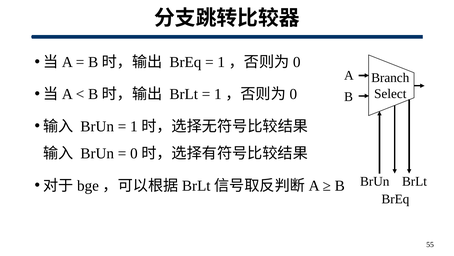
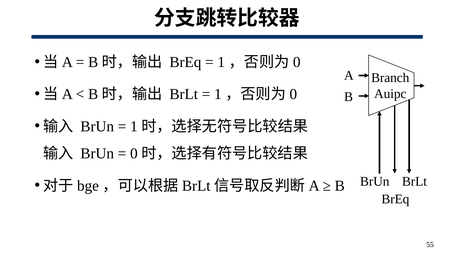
Select: Select -> Auipc (390, 94)
